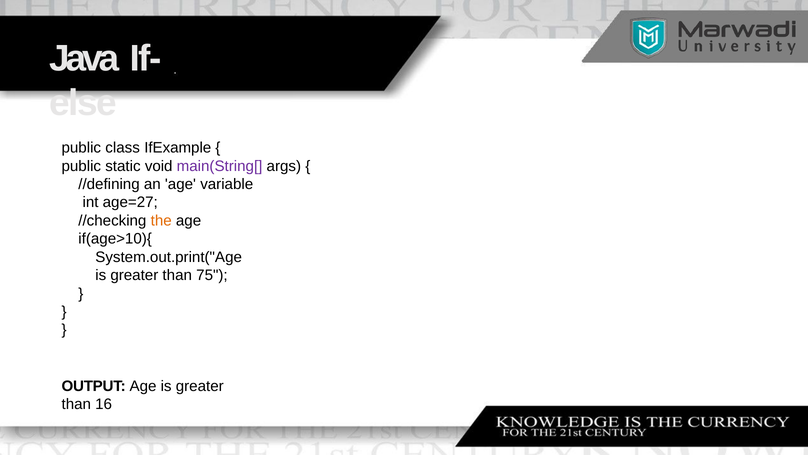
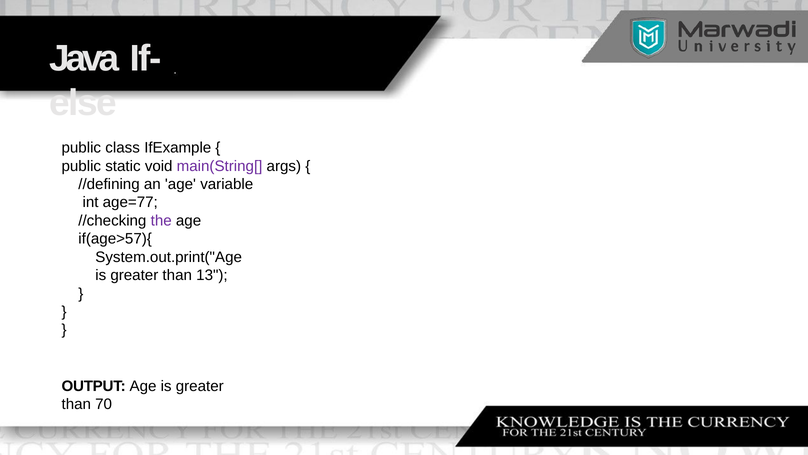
age=27: age=27 -> age=77 (130, 202)
the colour: orange -> purple (161, 220)
if(age>10){: if(age>10){ -> if(age>57){ (115, 239)
75: 75 -> 13 (212, 275)
16: 16 -> 70 (104, 404)
